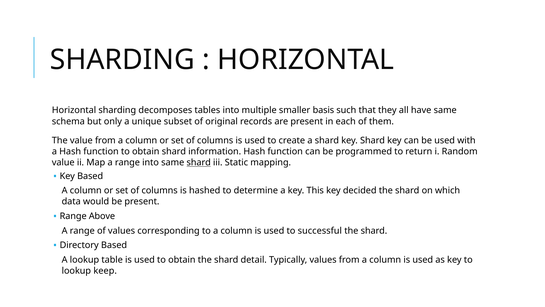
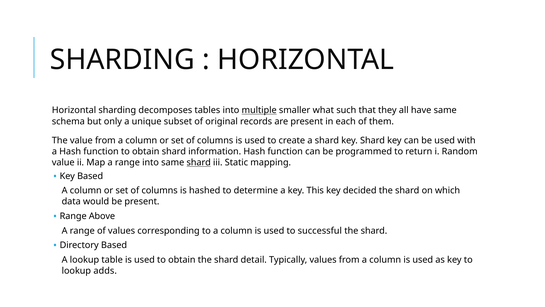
multiple underline: none -> present (259, 110)
basis: basis -> what (323, 110)
keep: keep -> adds (105, 270)
